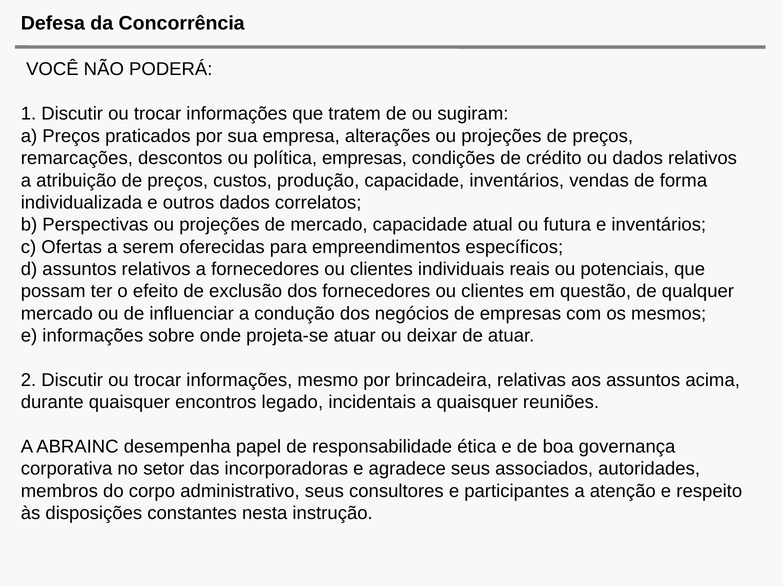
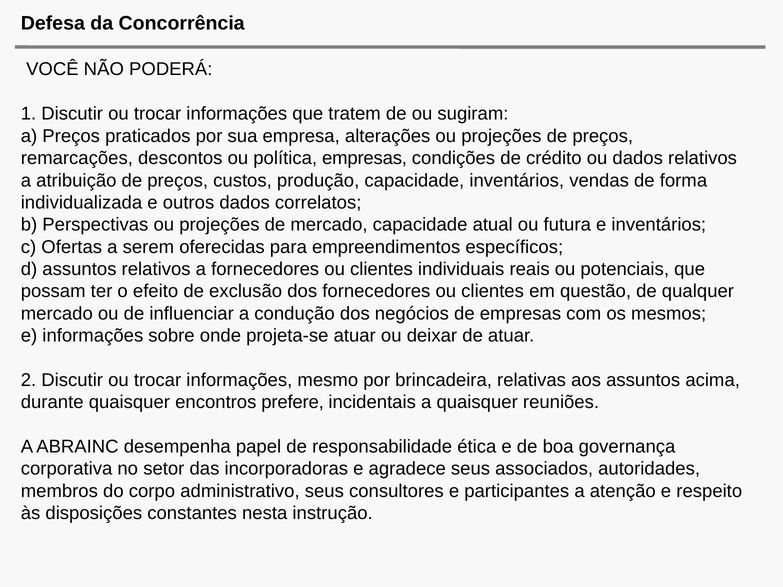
legado: legado -> prefere (293, 402)
